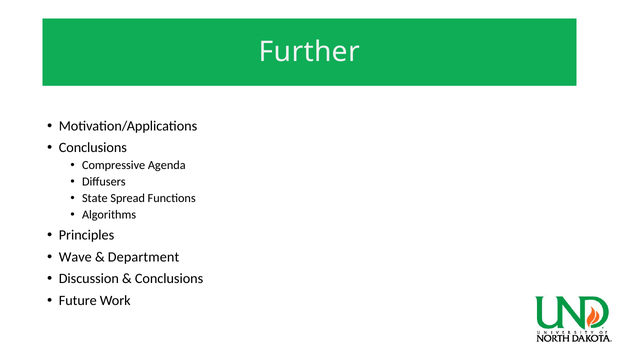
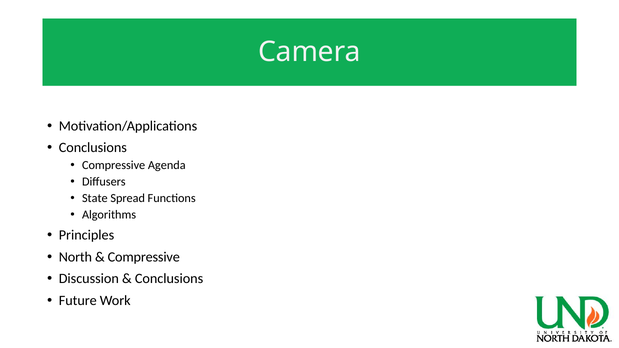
Further: Further -> Camera (310, 52)
Wave: Wave -> North (75, 257)
Department: Department -> Compressive (144, 257)
